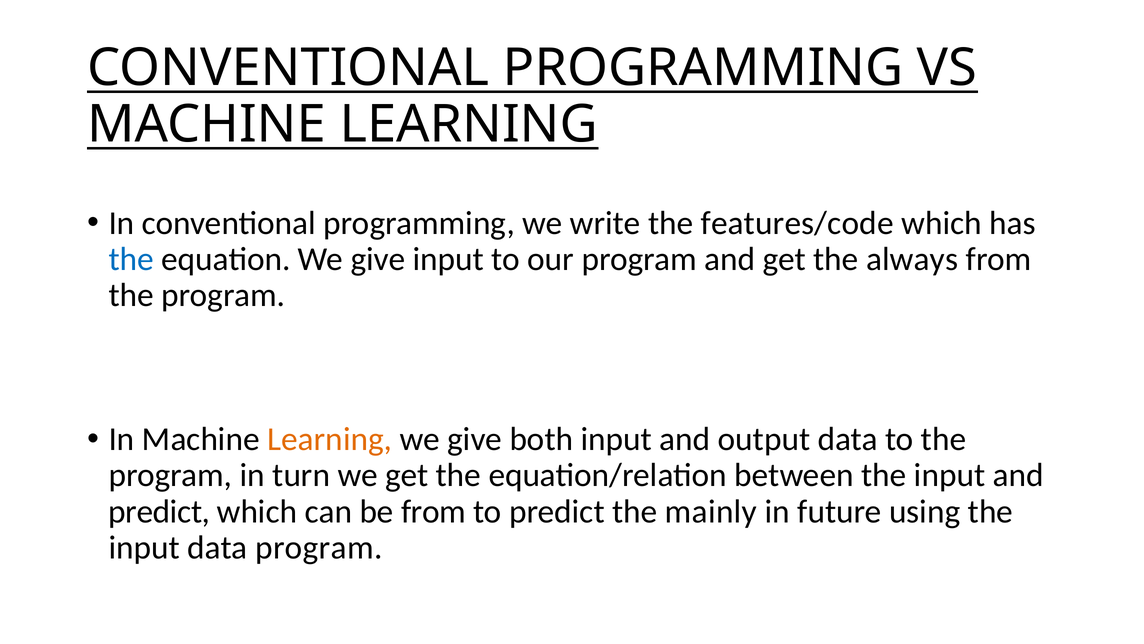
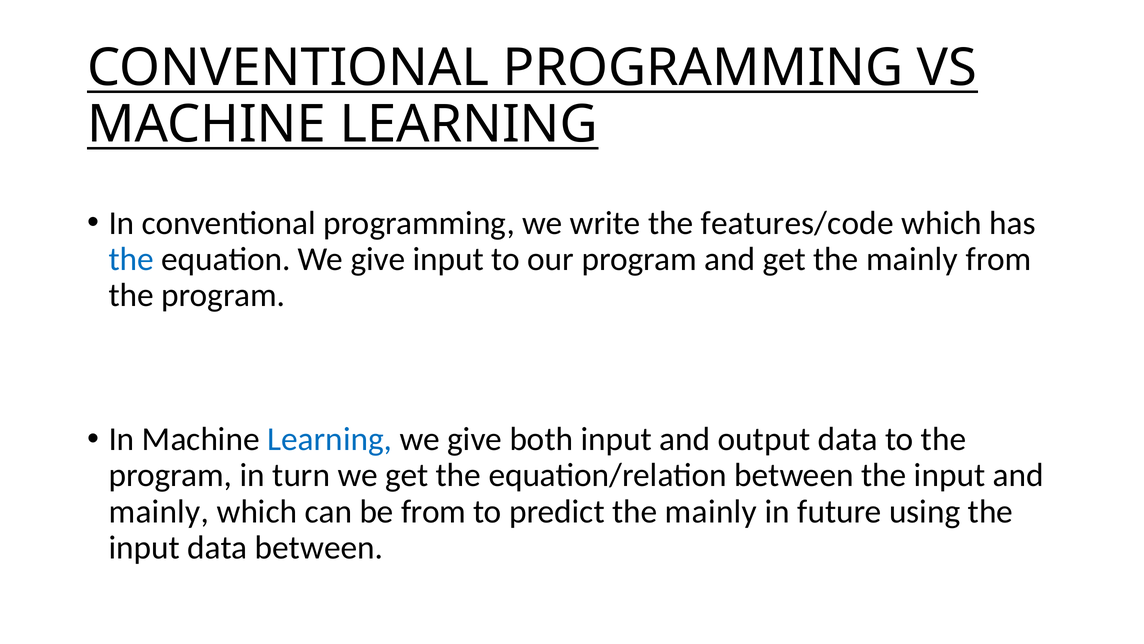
get the always: always -> mainly (912, 259)
Learning colour: orange -> blue (330, 439)
predict: predict -> mainly (159, 511)
data program: program -> between (319, 547)
